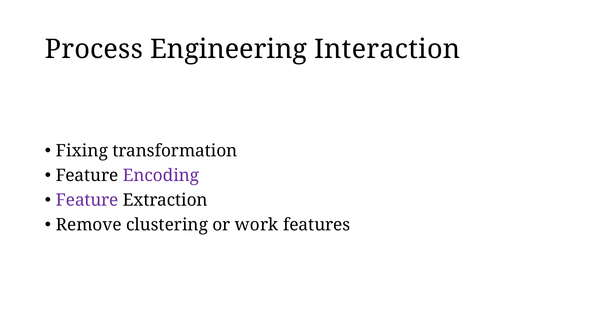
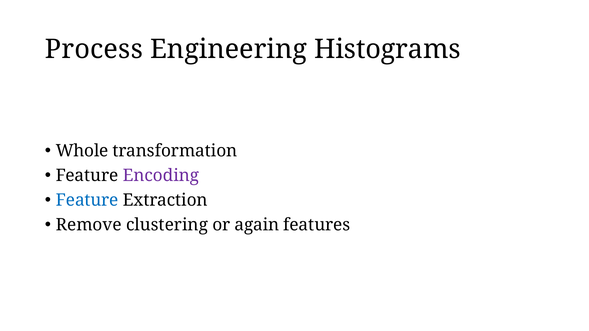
Interaction: Interaction -> Histograms (387, 49)
Fixing: Fixing -> Whole (82, 151)
Feature colour: purple -> blue (87, 200)
work: work -> again (257, 225)
